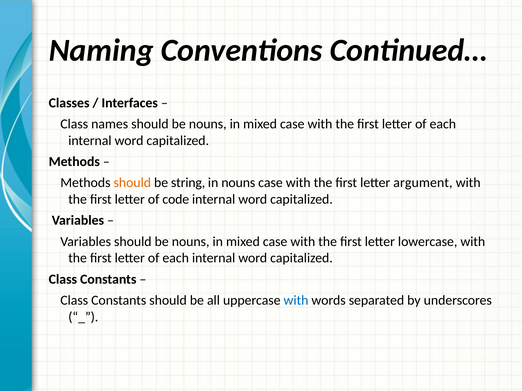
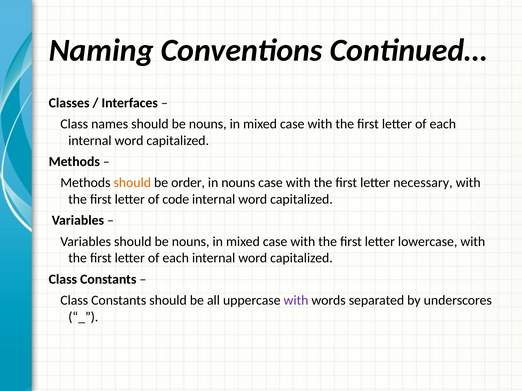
string: string -> order (188, 183)
argument: argument -> necessary (423, 183)
with colour: blue -> purple (296, 301)
